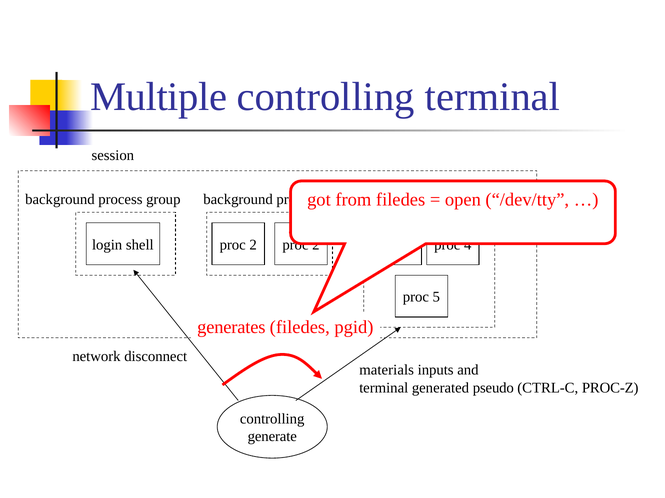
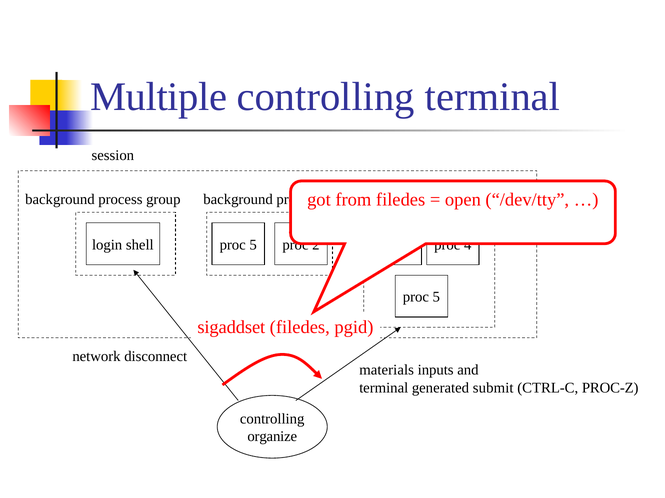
2: 2 -> 5 (253, 245)
generates: generates -> sigaddset (231, 328)
pseudo: pseudo -> submit (493, 388)
generate: generate -> organize (272, 437)
